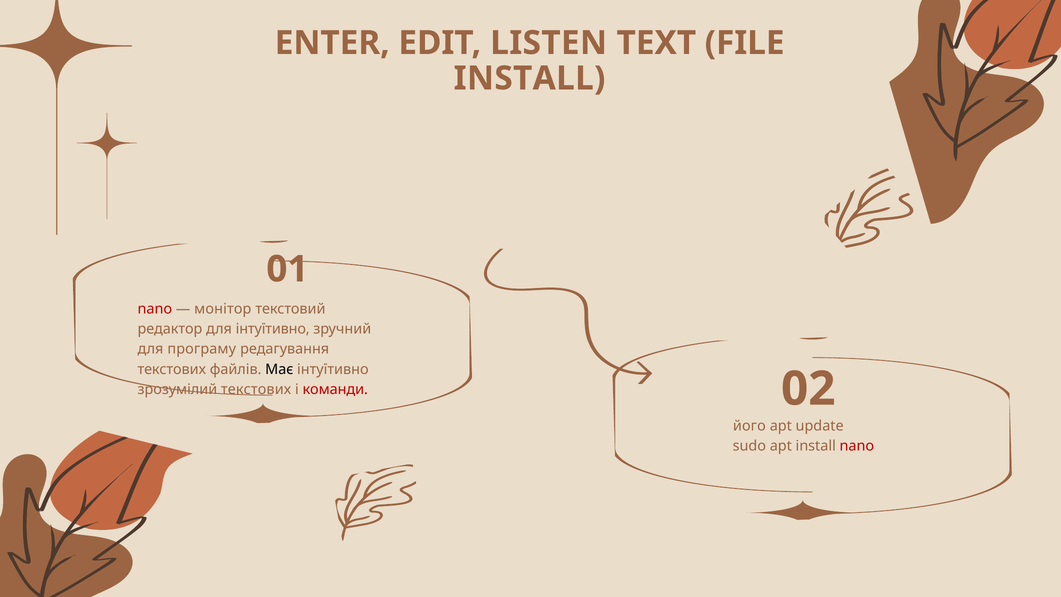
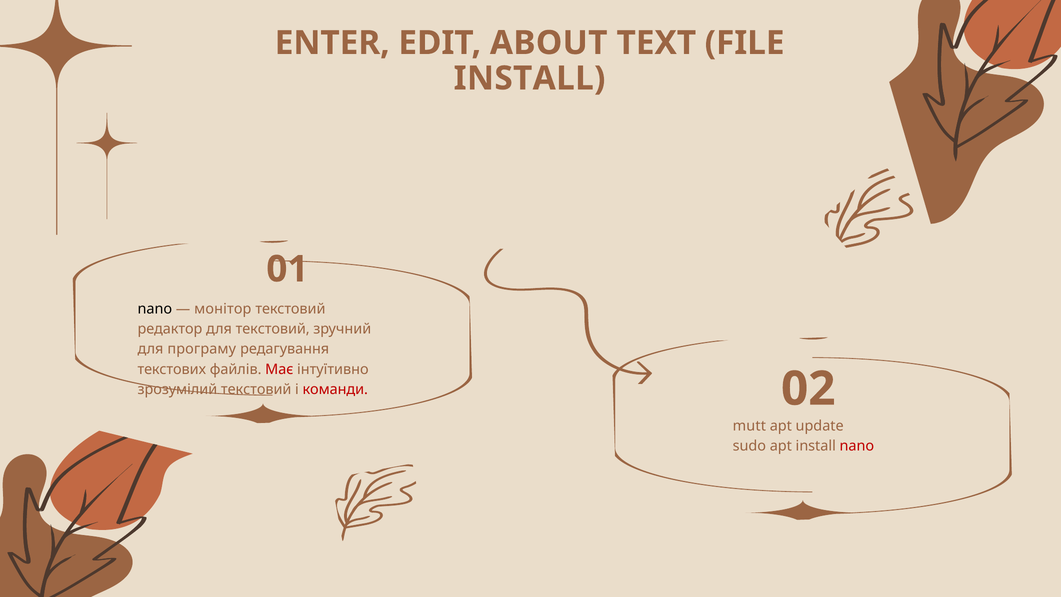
LISTEN: LISTEN -> ABOUT (549, 43)
nano colour: red -> black (155, 309)
для інтуїтивно: інтуїтивно -> текстовий (273, 329)
Має colour: black -> red (279, 369)
зрозумілий текстових: текстових -> текстовий (256, 389)
його: його -> mutt (749, 426)
